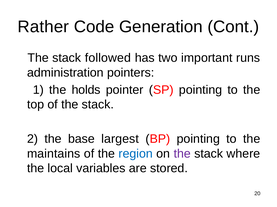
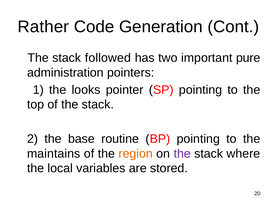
runs: runs -> pure (248, 58)
holds: holds -> looks (86, 90)
largest: largest -> routine (120, 139)
region colour: blue -> orange (136, 154)
